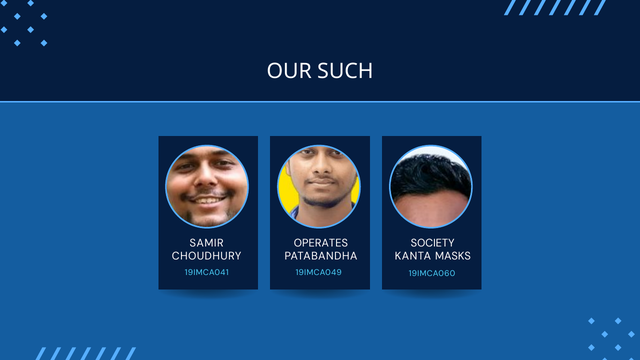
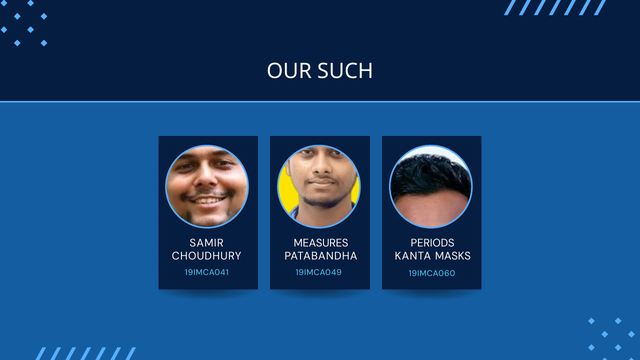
OPERATES: OPERATES -> MEASURES (321, 243)
SOCIETY: SOCIETY -> PERIODS (433, 243)
